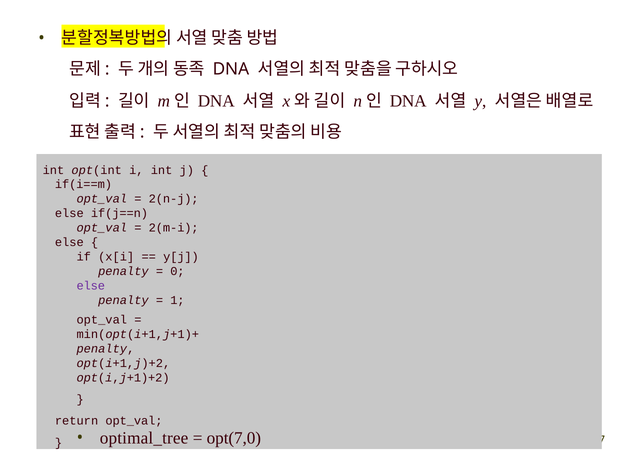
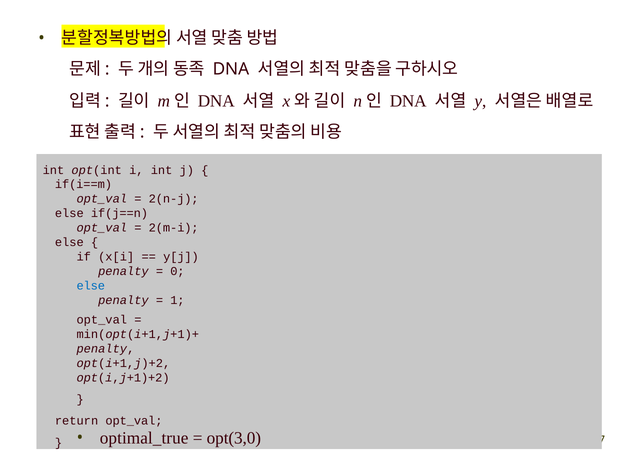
else colour: purple -> blue (91, 285)
optimal_tree: optimal_tree -> optimal_true (144, 437)
opt(7,0: opt(7,0 -> opt(3,0 (234, 437)
